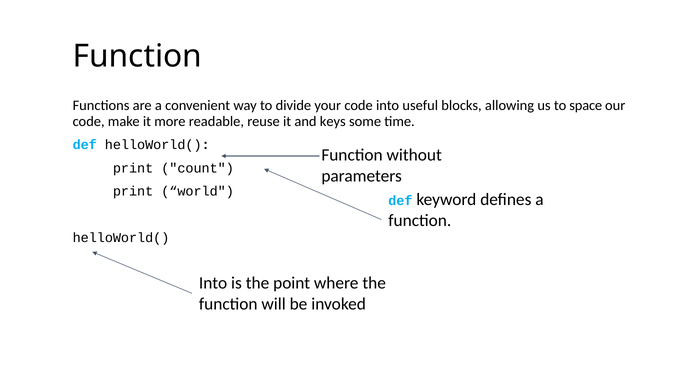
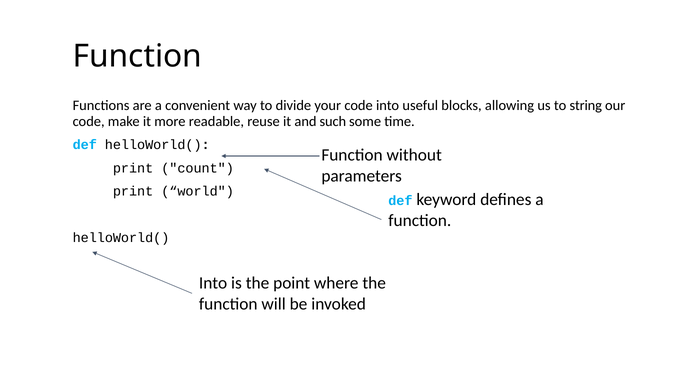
space: space -> string (586, 106)
keys: keys -> such (333, 121)
